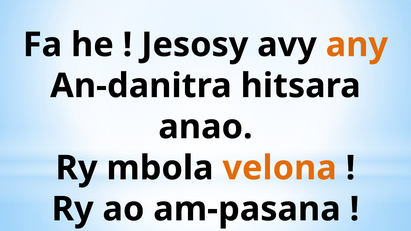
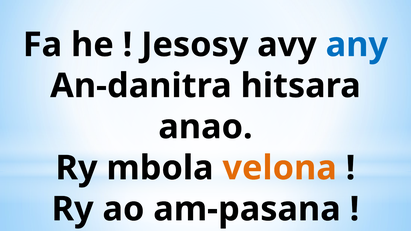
any colour: orange -> blue (357, 45)
